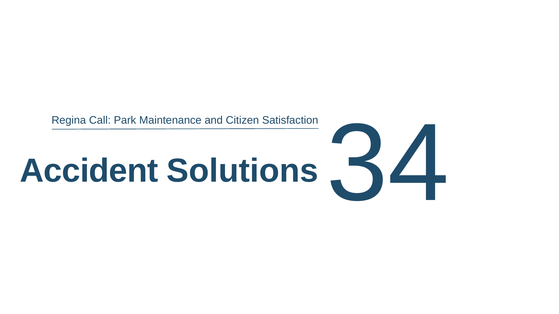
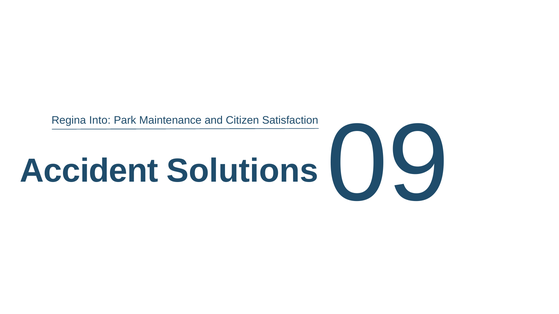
Call: Call -> Into (100, 121)
34: 34 -> 09 (388, 164)
